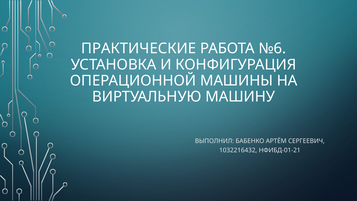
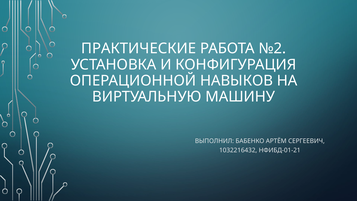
№6: №6 -> №2 (272, 48)
МАШИНЫ: МАШИНЫ -> НАВЫКОВ (237, 81)
